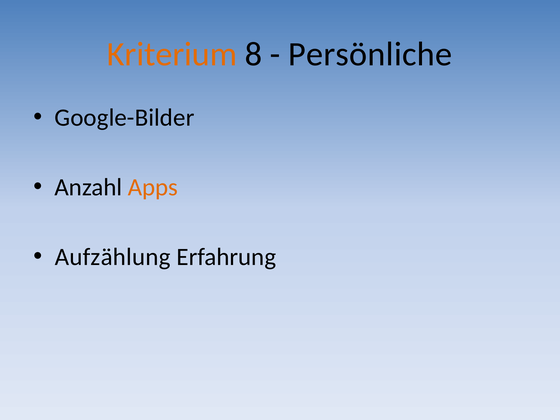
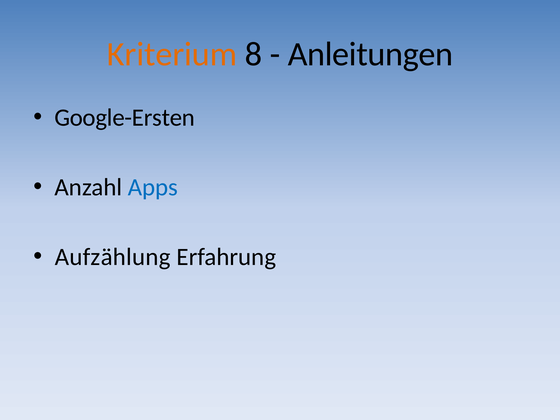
Persönliche: Persönliche -> Anleitungen (370, 54)
Google-Bilder: Google-Bilder -> Google-Ersten (125, 117)
Apps colour: orange -> blue (153, 187)
